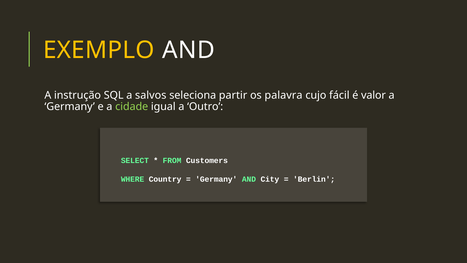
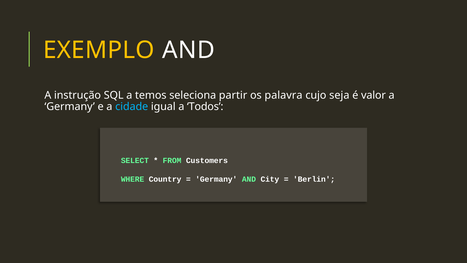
salvos: salvos -> temos (151, 95)
fácil: fácil -> seja (339, 95)
cidade colour: light green -> light blue (132, 107)
Outro: Outro -> Todos (205, 107)
